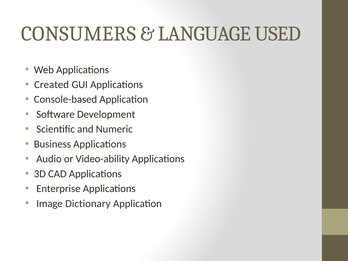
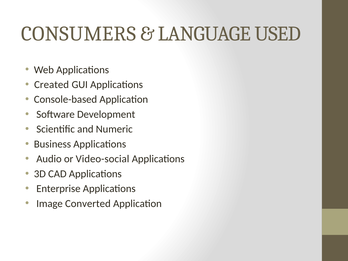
Video-ability: Video-ability -> Video-social (102, 159)
Dictionary: Dictionary -> Converted (88, 204)
